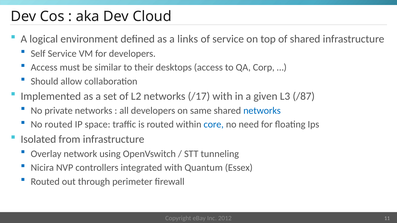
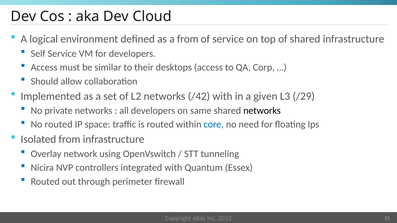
a links: links -> from (188, 39)
/17: /17 -> /42 (199, 96)
/87: /87 -> /29 (304, 96)
networks colour: blue -> black (262, 111)
